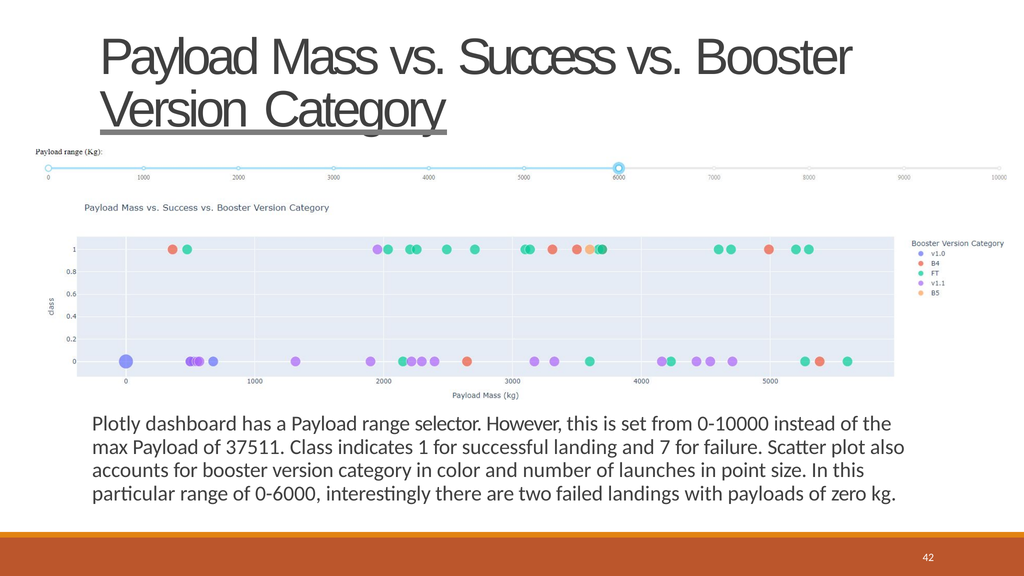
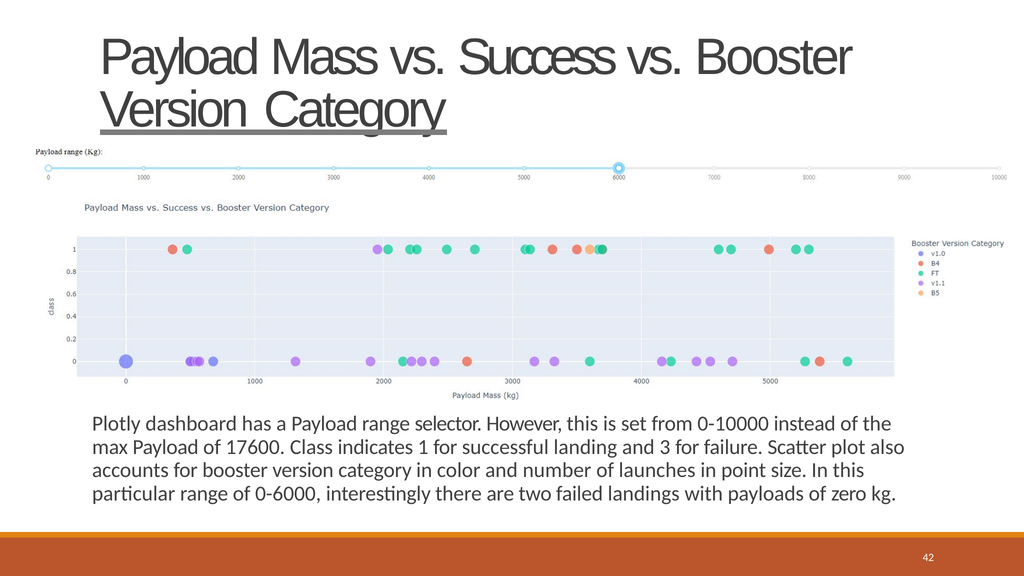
37511: 37511 -> 17600 (255, 447)
7: 7 -> 3 (665, 447)
